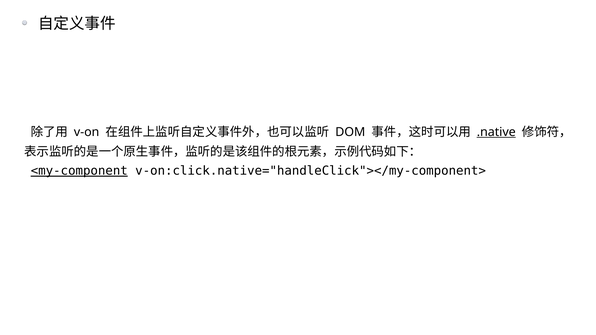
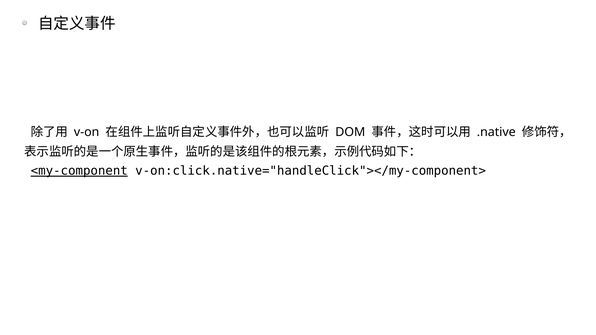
.native underline: present -> none (496, 132)
